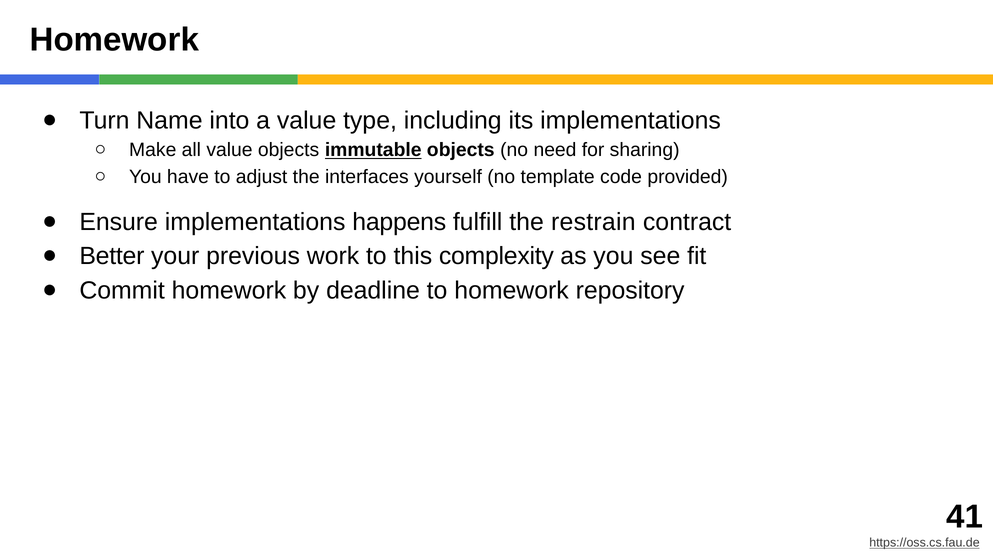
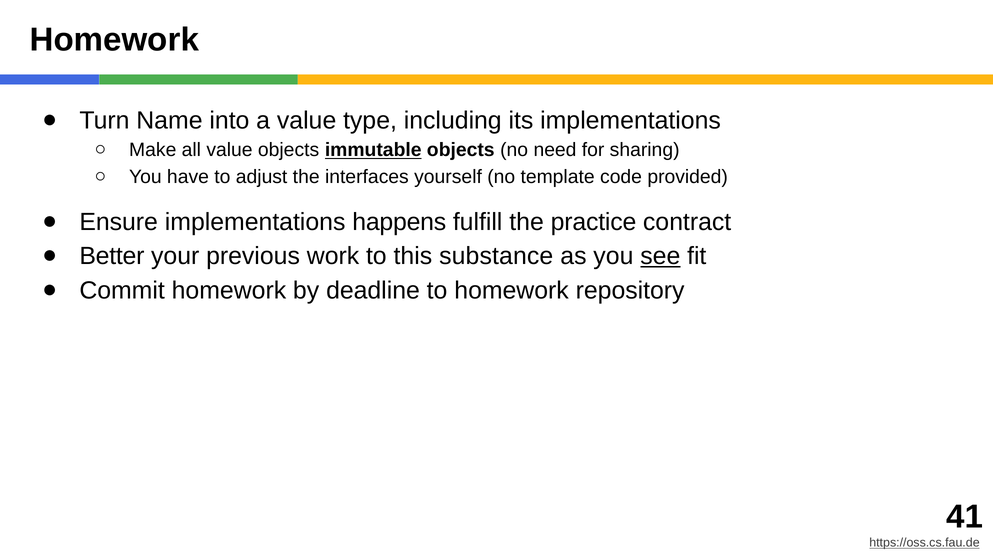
restrain: restrain -> practice (594, 222)
complexity: complexity -> substance (496, 256)
see underline: none -> present (660, 256)
